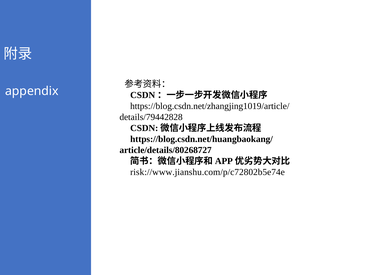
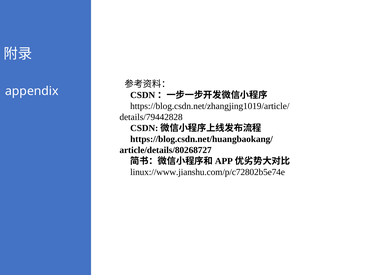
risk://www.jianshu.com/p/c72802b5e74e: risk://www.jianshu.com/p/c72802b5e74e -> linux://www.jianshu.com/p/c72802b5e74e (208, 172)
